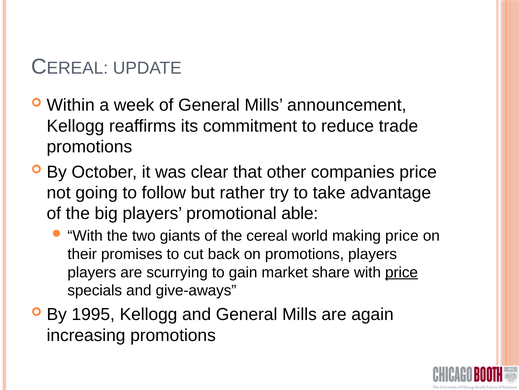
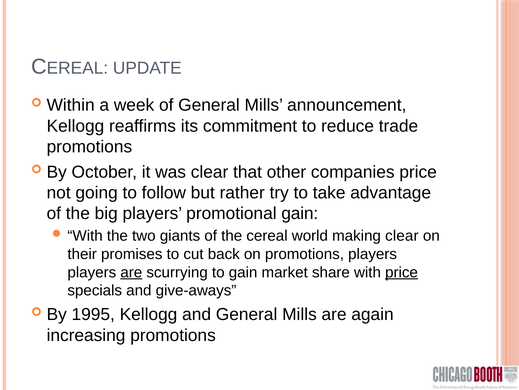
promotional able: able -> gain (300, 213)
making price: price -> clear (402, 235)
are underline: none -> present (131, 272)
